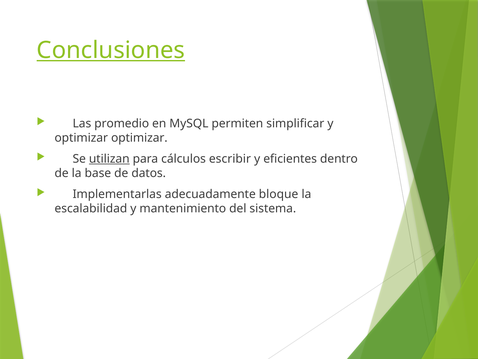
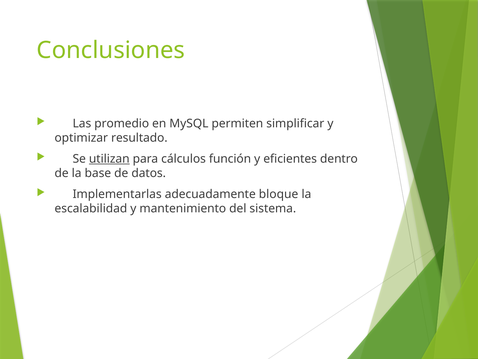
Conclusiones underline: present -> none (111, 50)
optimizar optimizar: optimizar -> resultado (139, 138)
escribir: escribir -> función (230, 159)
